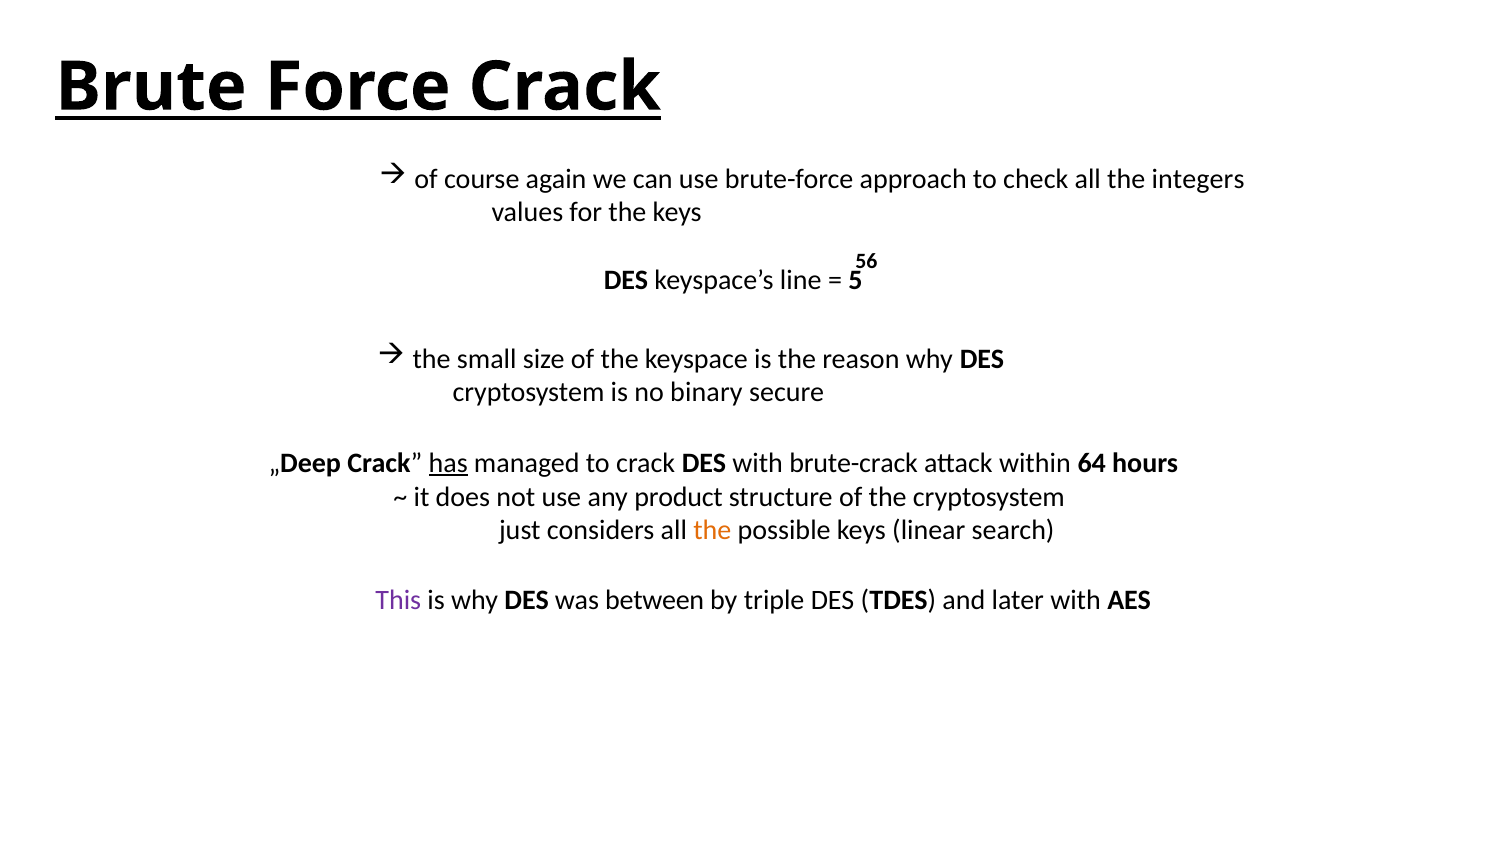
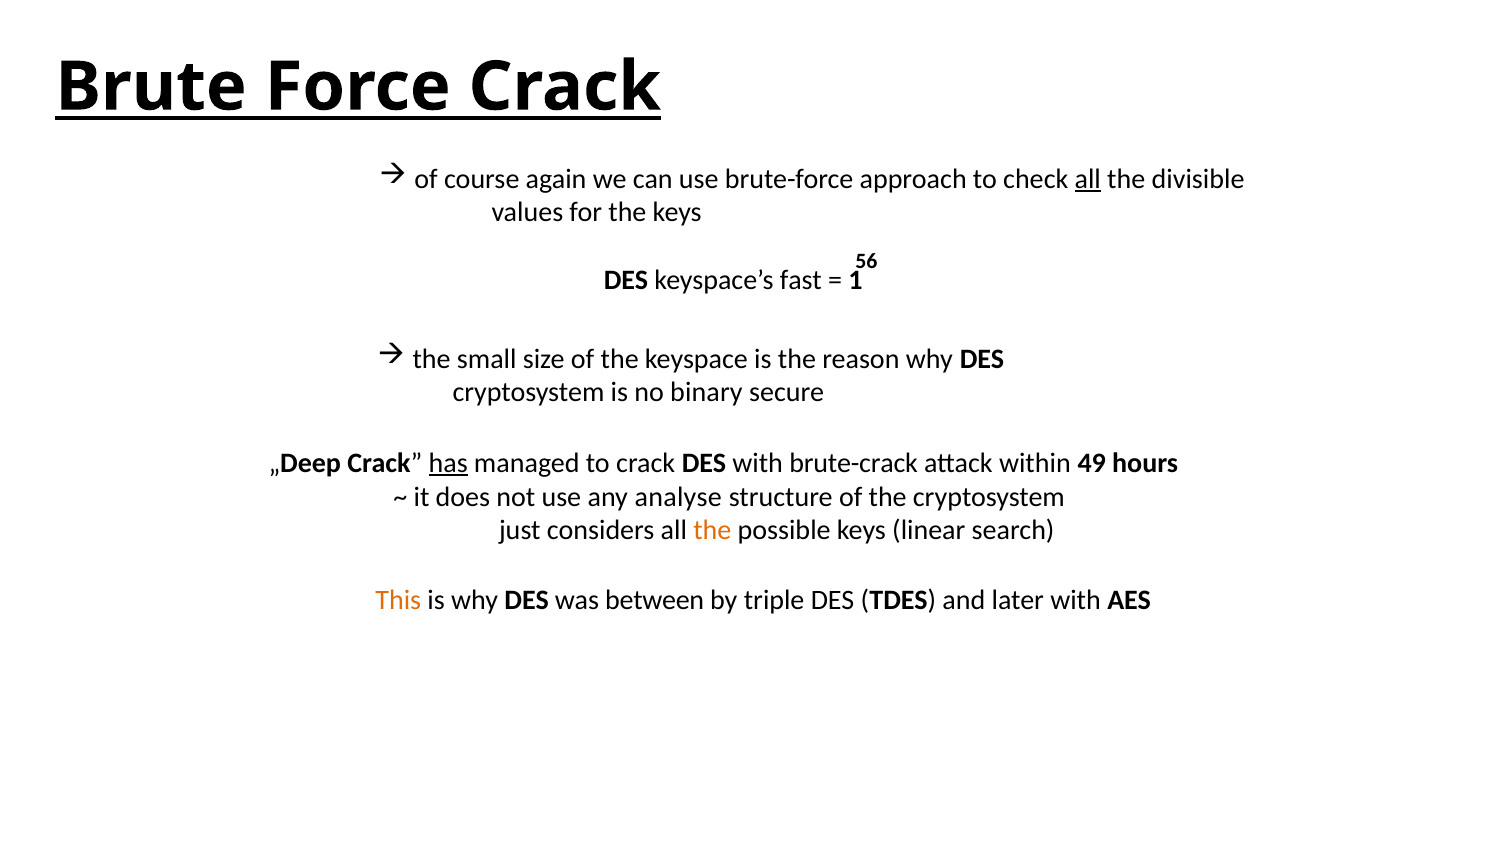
all underline: none -> present (1088, 179)
integers: integers -> divisible (1198, 179)
line: line -> fast (801, 280)
5: 5 -> 1 (855, 280)
64: 64 -> 49 (1092, 463)
product: product -> analyse (678, 497)
This colour: purple -> orange (398, 599)
